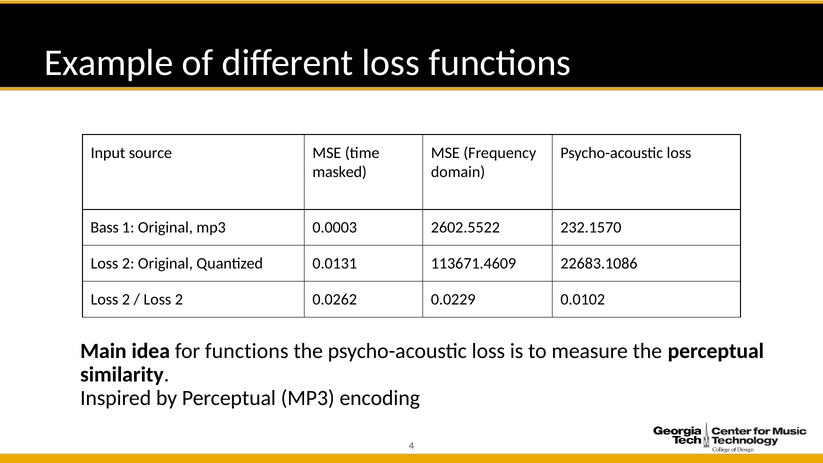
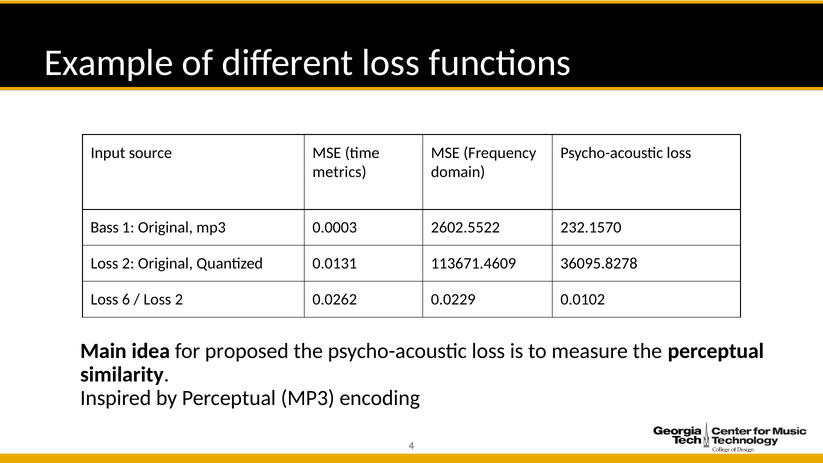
masked: masked -> metrics (339, 172)
22683.1086: 22683.1086 -> 36095.8278 (599, 263)
2: 2 -> 6 (126, 299)
for functions: functions -> proposed (247, 351)
